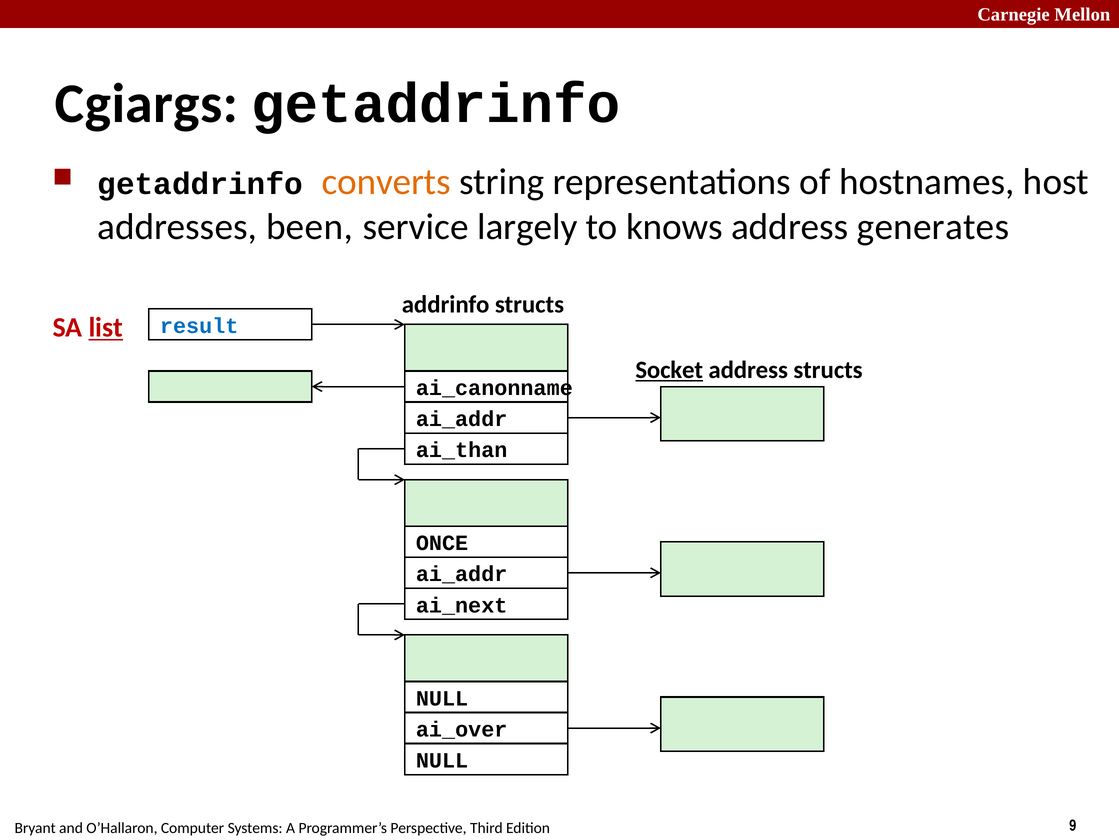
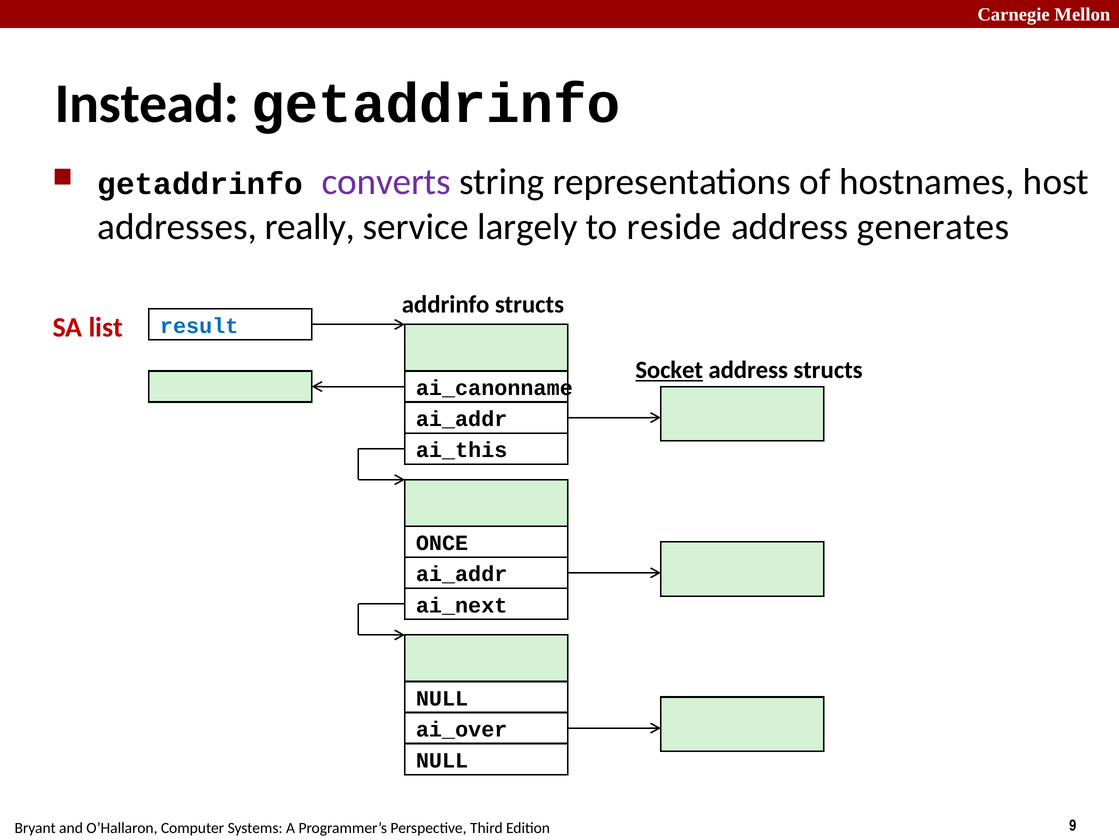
Cgiargs: Cgiargs -> Instead (147, 104)
converts colour: orange -> purple (386, 182)
been: been -> really (310, 227)
knows: knows -> reside (674, 227)
list underline: present -> none (106, 327)
ai_than: ai_than -> ai_this (462, 450)
